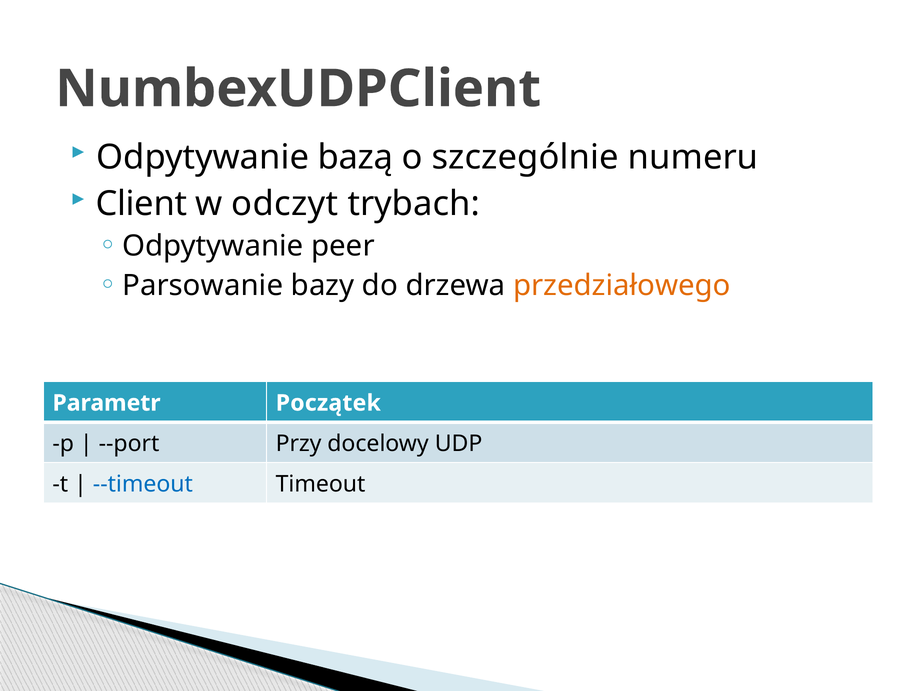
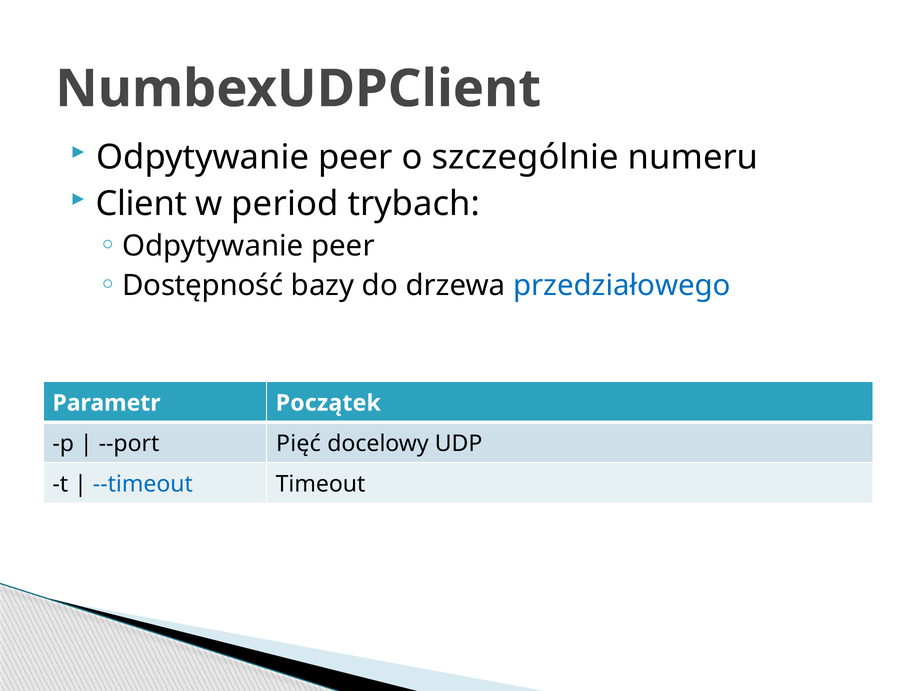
bazą: bazą -> peer (355, 157)
odczyt: odczyt -> period (285, 204)
Parsowanie: Parsowanie -> Dostępność (203, 286)
przedziałowego colour: orange -> blue (622, 286)
Przy: Przy -> Pięć (298, 444)
